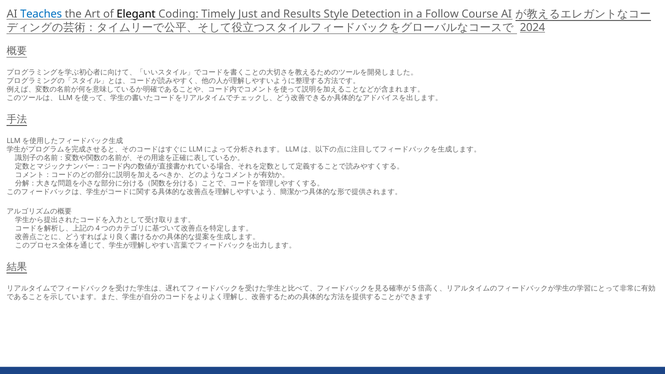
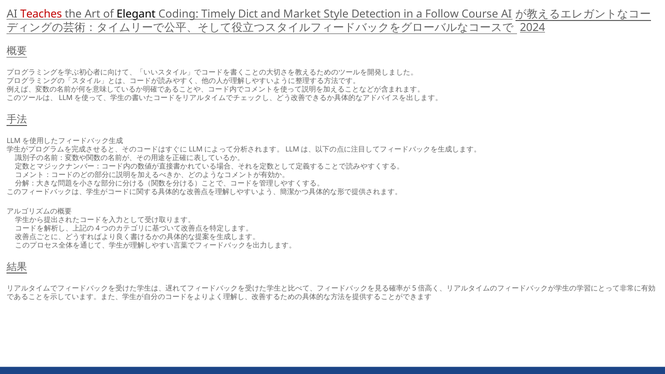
Teaches colour: blue -> red (41, 14)
Just: Just -> Dict (248, 14)
Results: Results -> Market (302, 14)
